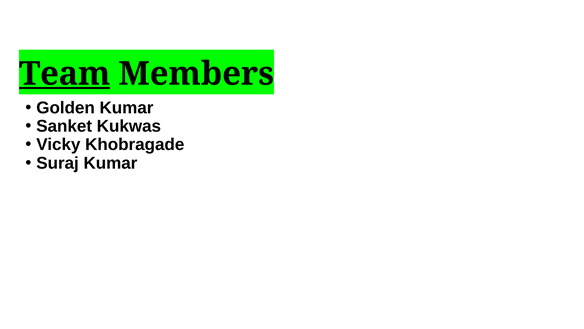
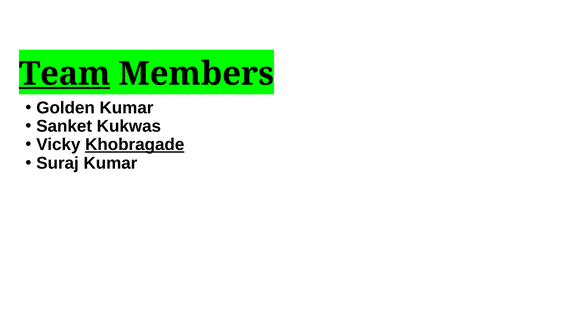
Khobragade underline: none -> present (135, 144)
